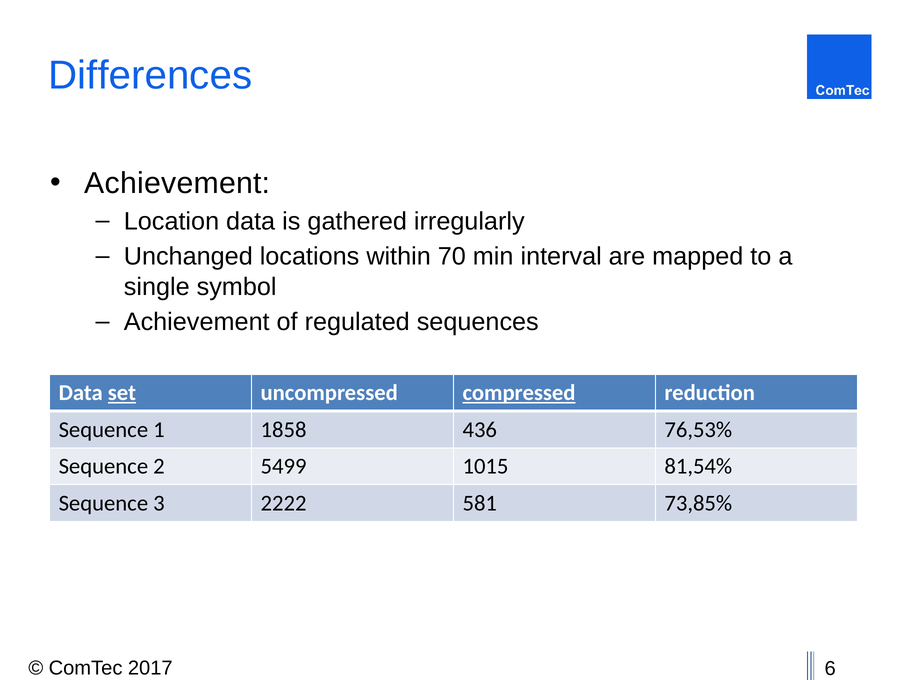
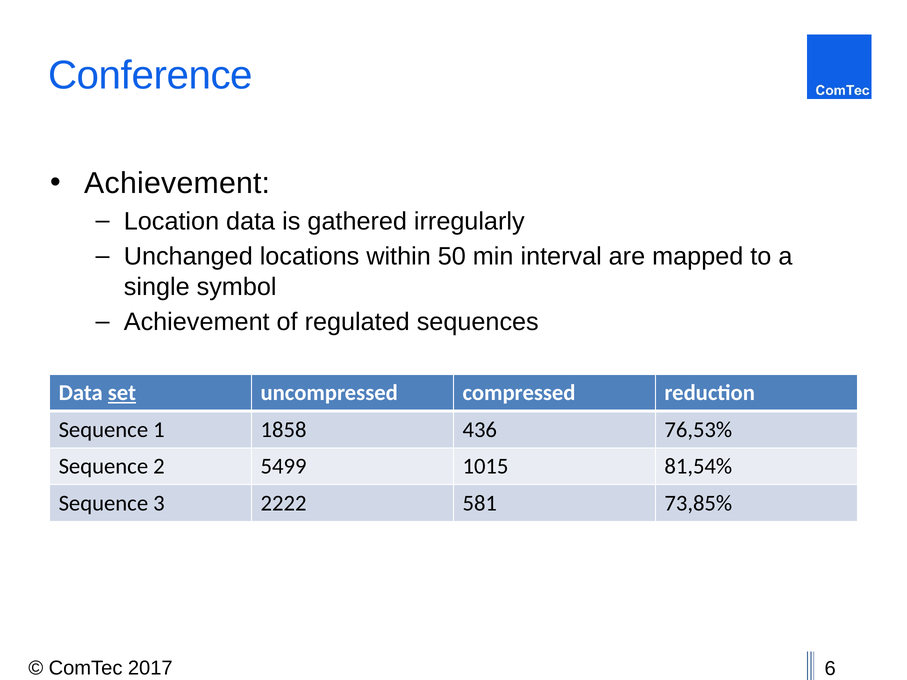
Differences: Differences -> Conference (150, 75)
70: 70 -> 50 (452, 257)
compressed underline: present -> none (519, 393)
